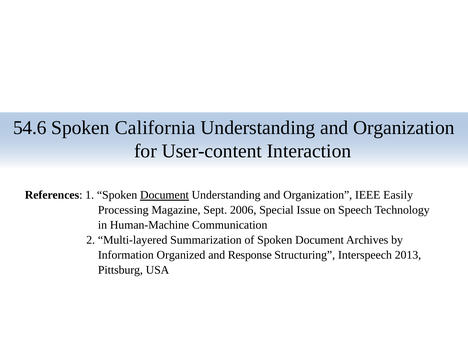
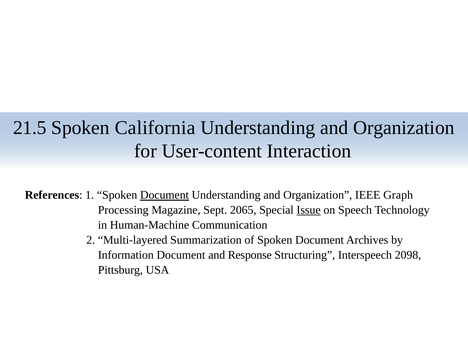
54.6: 54.6 -> 21.5 (30, 128)
Easily: Easily -> Graph (398, 195)
2006: 2006 -> 2065 (243, 210)
Issue underline: none -> present (309, 210)
Information Organized: Organized -> Document (181, 255)
2013: 2013 -> 2098 (408, 255)
